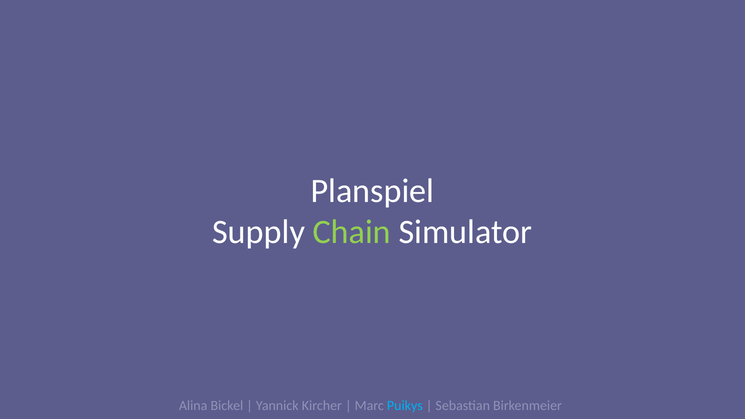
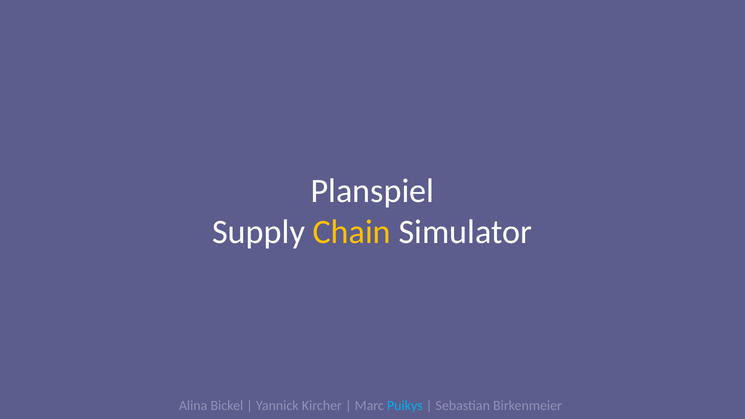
Chain colour: light green -> yellow (352, 232)
